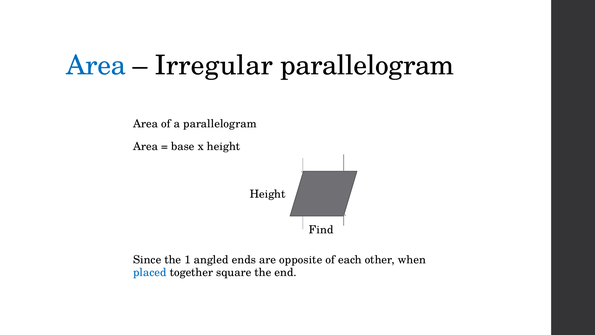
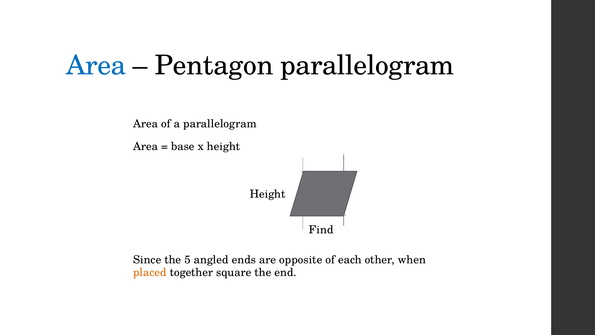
Irregular: Irregular -> Pentagon (214, 65)
1: 1 -> 5 (188, 260)
placed colour: blue -> orange (150, 272)
